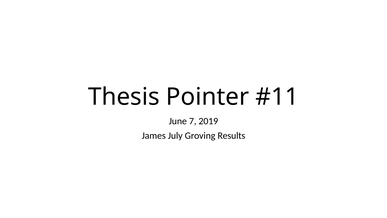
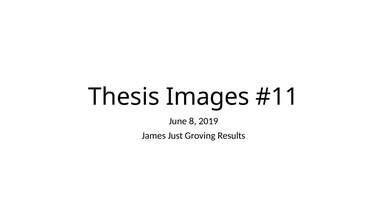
Pointer: Pointer -> Images (208, 97)
7: 7 -> 8 (193, 121)
July: July -> Just (175, 135)
